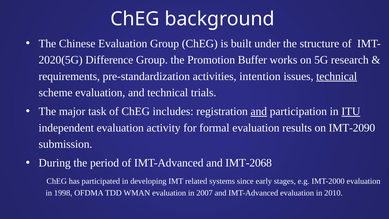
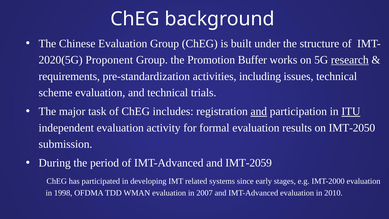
Difference: Difference -> Proponent (109, 60)
research underline: none -> present (350, 60)
intention: intention -> including (260, 76)
technical underline: present -> none (337, 76)
IMT-2090: IMT-2090 -> IMT-2050 (352, 128)
IMT-2068: IMT-2068 -> IMT-2059 (249, 163)
